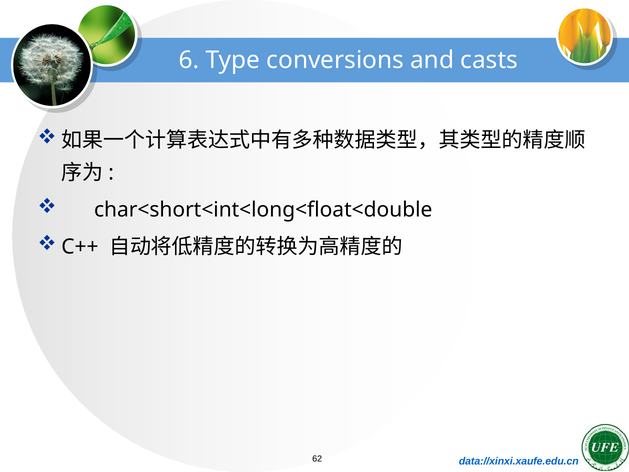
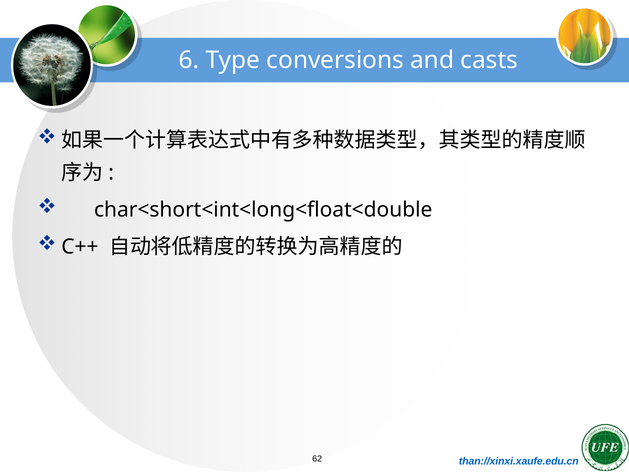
data://xinxi.xaufe.edu.cn: data://xinxi.xaufe.edu.cn -> than://xinxi.xaufe.edu.cn (519, 461)
